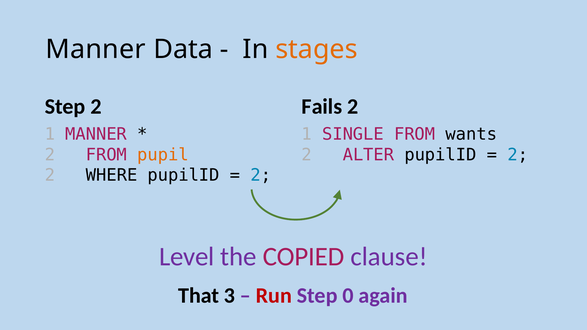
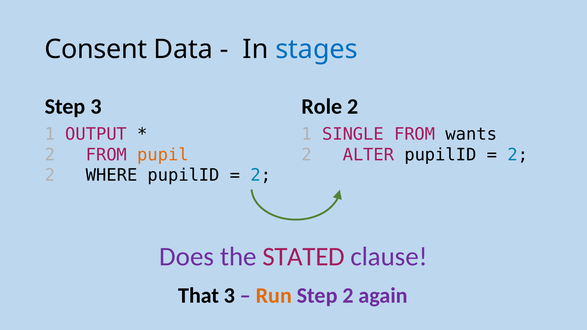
Manner: Manner -> Consent (96, 49)
stages colour: orange -> blue (317, 49)
Step 2: 2 -> 3 (96, 107)
Fails: Fails -> Role (322, 107)
1 MANNER: MANNER -> OUTPUT (96, 134)
Level: Level -> Does (187, 257)
COPIED: COPIED -> STATED (304, 257)
Run colour: red -> orange (274, 296)
Step 0: 0 -> 2 (348, 296)
